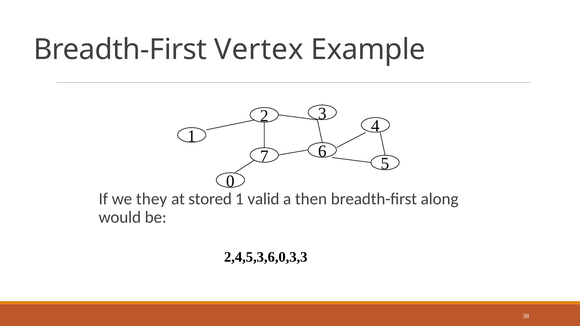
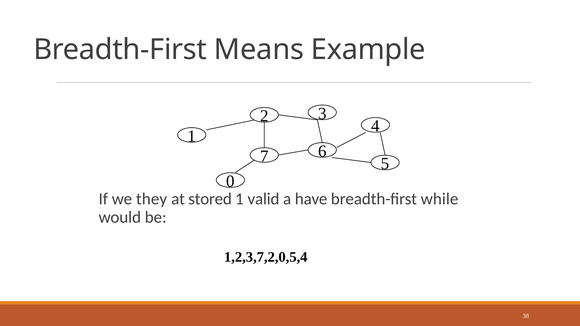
Vertex: Vertex -> Means (259, 50)
then: then -> have (311, 199)
along: along -> while (440, 199)
2,4,5,3,6,0,3,3: 2,4,5,3,6,0,3,3 -> 1,2,3,7,2,0,5,4 (266, 257)
